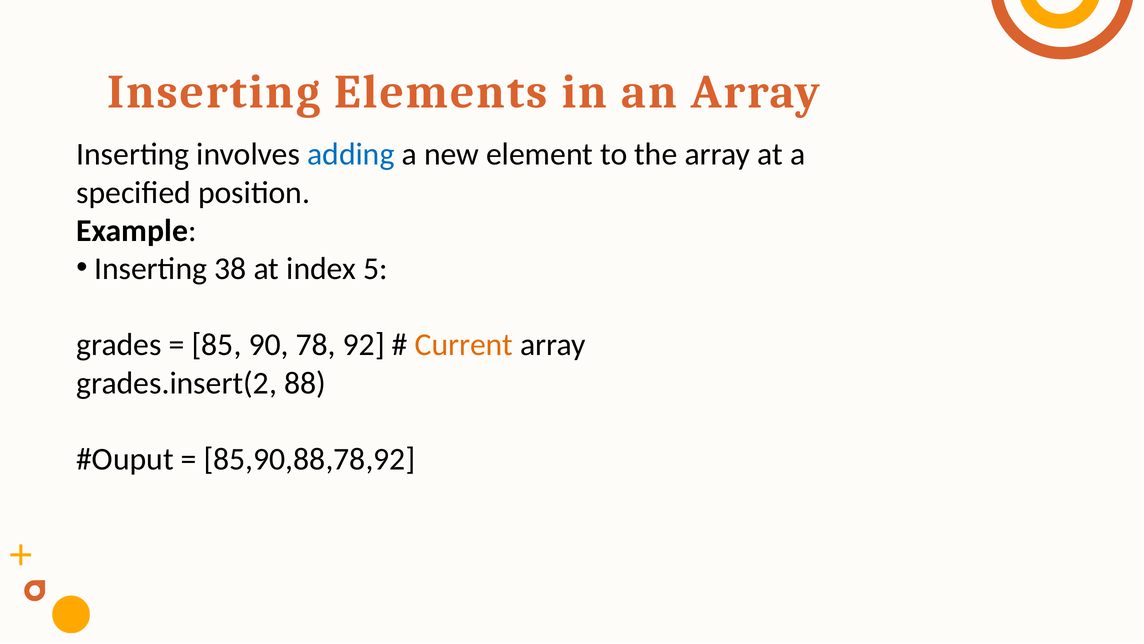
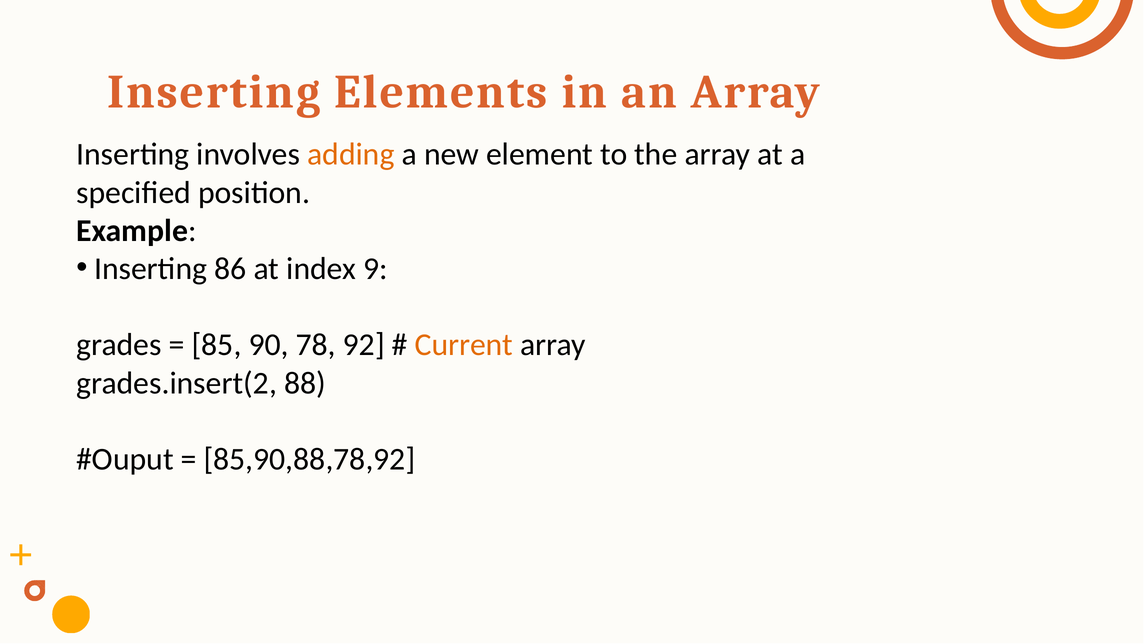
adding colour: blue -> orange (351, 154)
38: 38 -> 86 (230, 269)
5: 5 -> 9 (375, 269)
